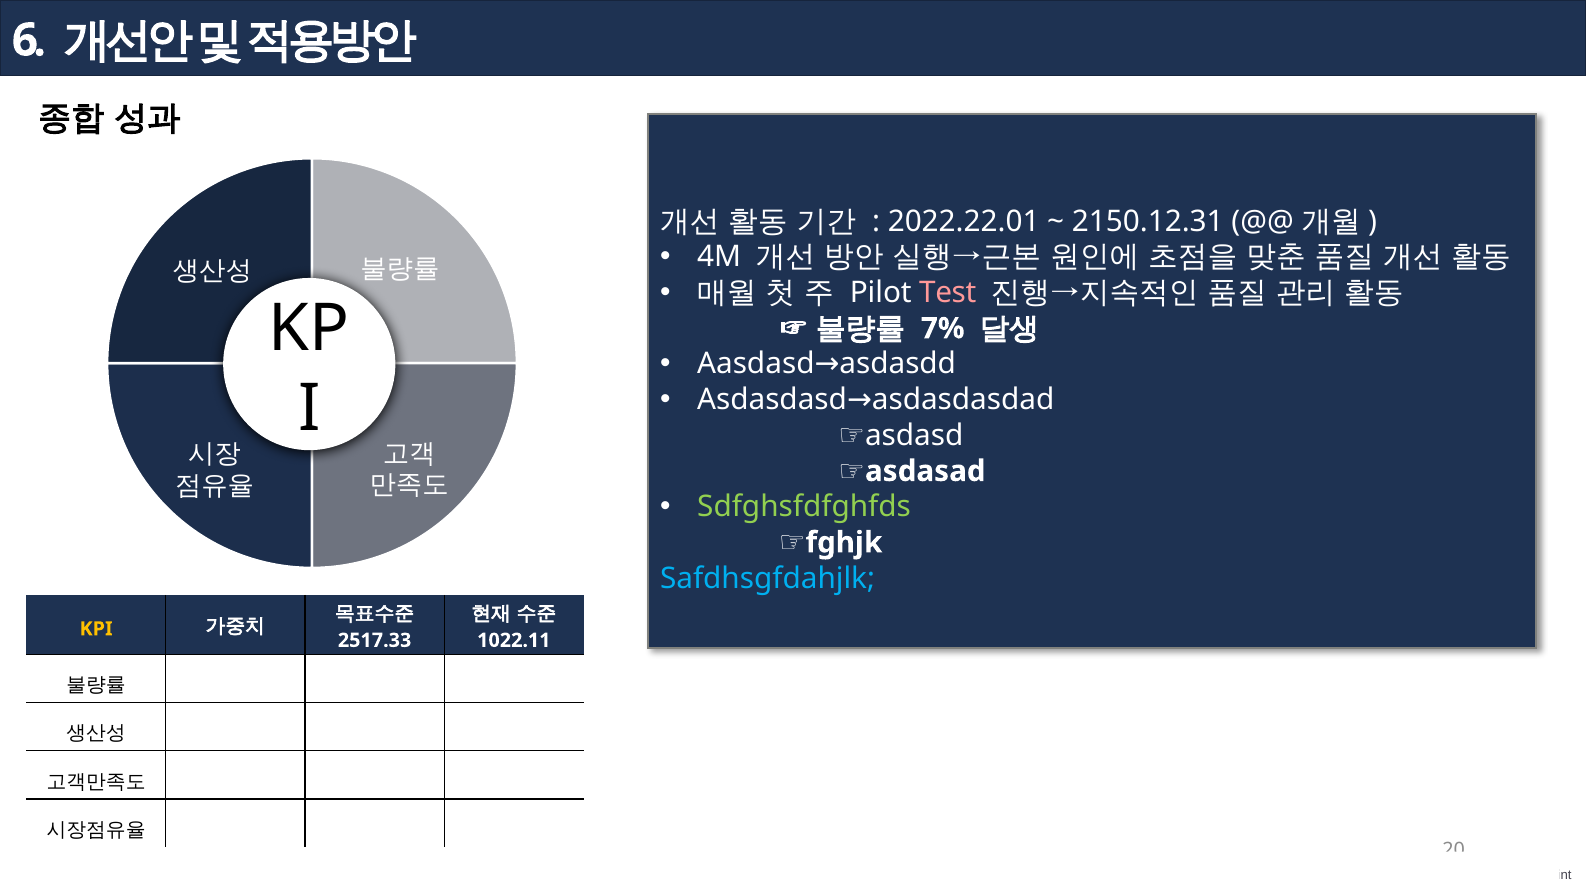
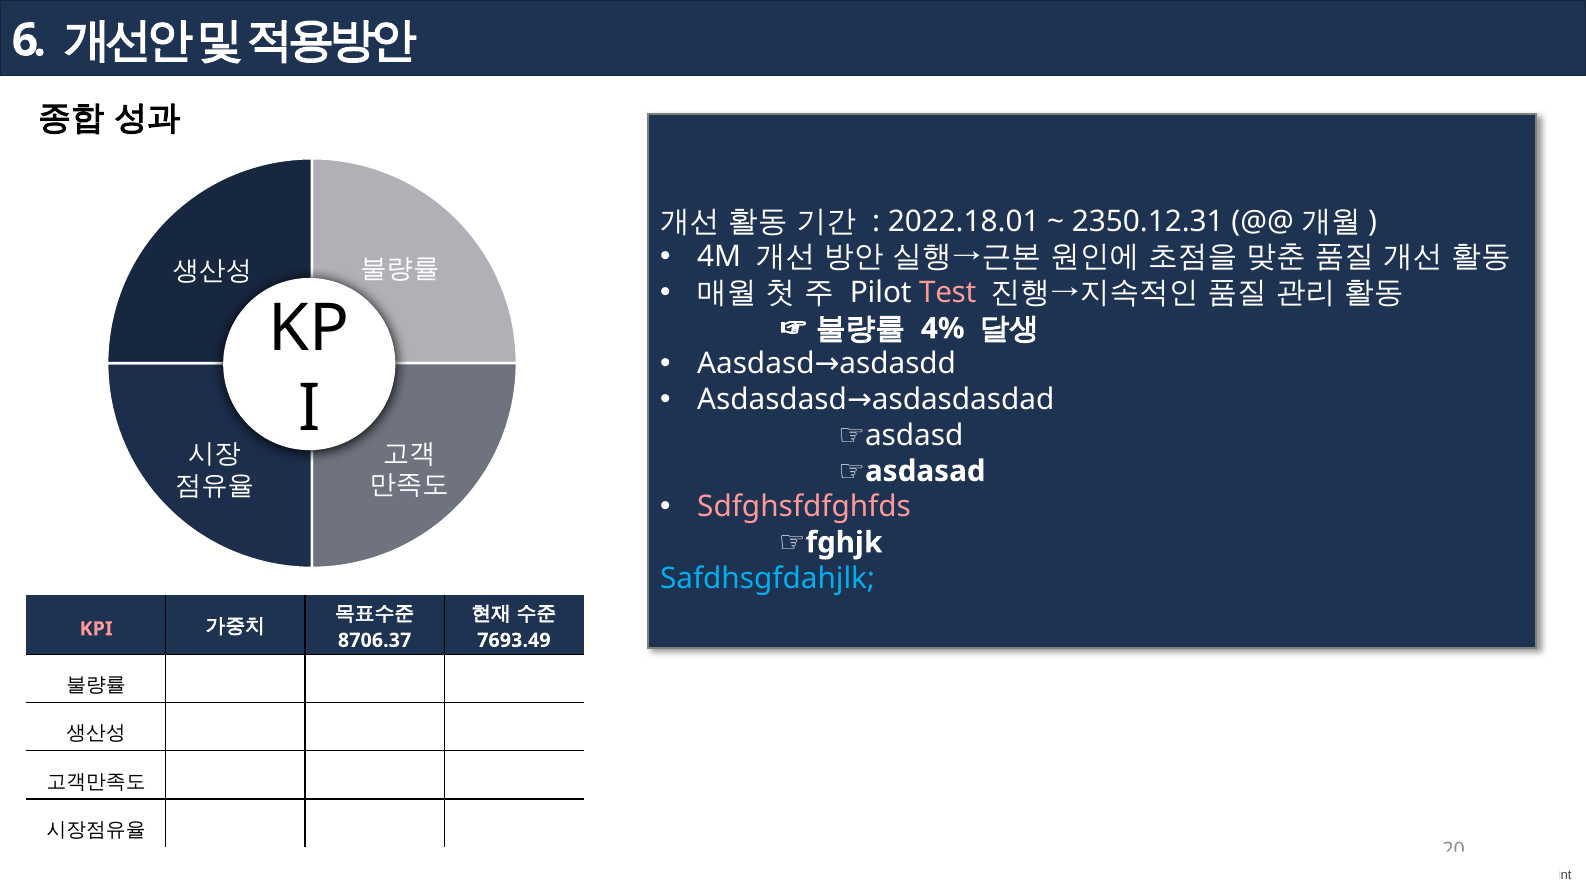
2022.22.01: 2022.22.01 -> 2022.18.01 (964, 221)
2150.12.31: 2150.12.31 -> 2350.12.31 (1148, 221)
7%: 7% -> 4% (943, 329)
Sdfghsfdfghfds colour: light green -> pink (804, 507)
KPI colour: yellow -> pink (96, 629)
2517.33: 2517.33 -> 8706.37 (375, 640)
1022.11: 1022.11 -> 7693.49 (514, 640)
